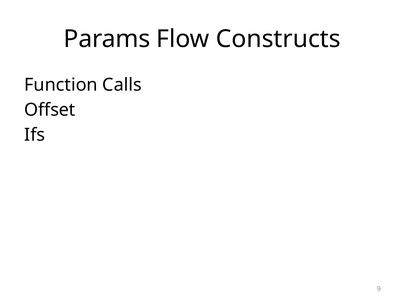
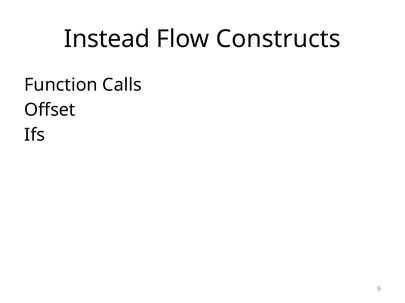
Params: Params -> Instead (107, 39)
